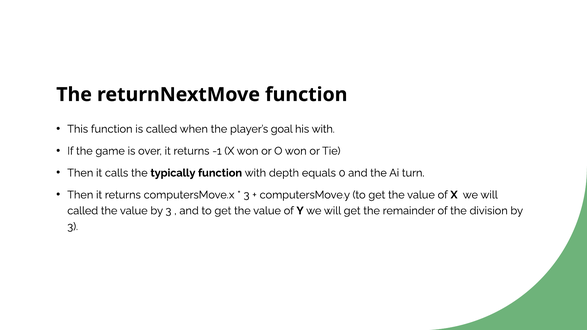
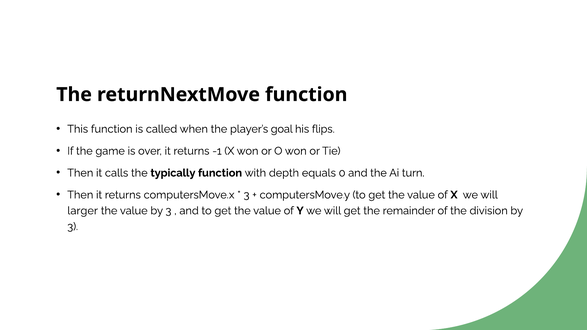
his with: with -> flips (323, 129)
called: called -> larger (83, 211)
